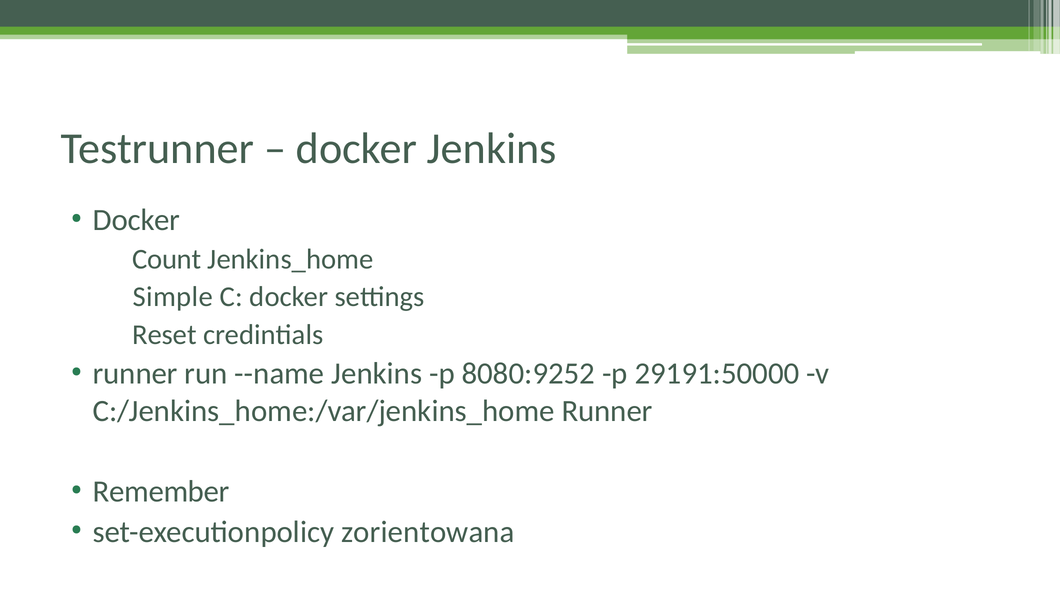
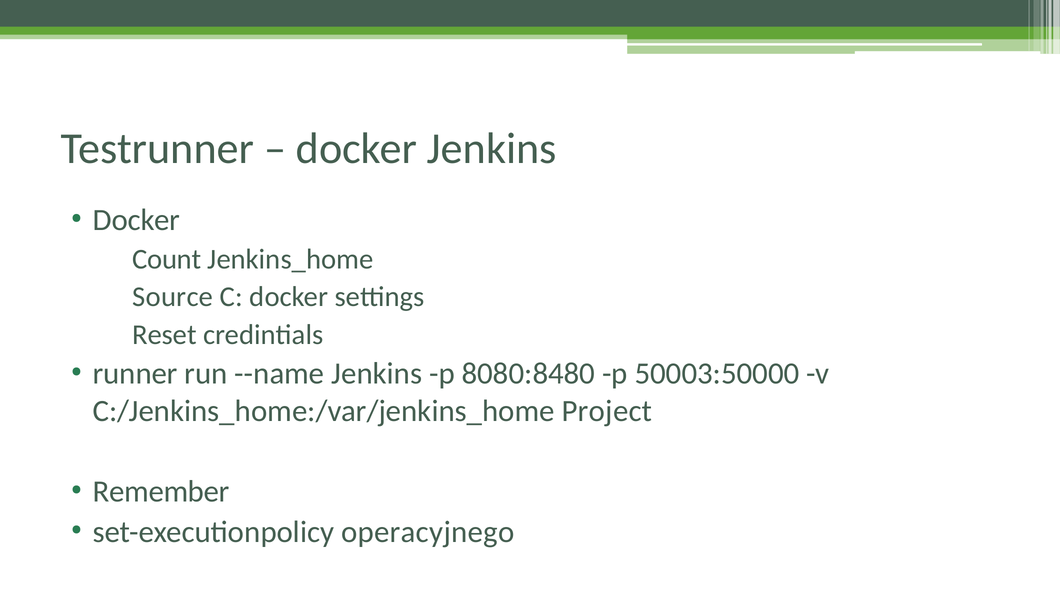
Simple: Simple -> Source (173, 297)
8080:9252: 8080:9252 -> 8080:8480 (528, 374)
29191:50000: 29191:50000 -> 50003:50000 (717, 374)
C:/Jenkins_home:/var/jenkins_home Runner: Runner -> Project (607, 411)
zorientowana: zorientowana -> operacyjnego (428, 532)
